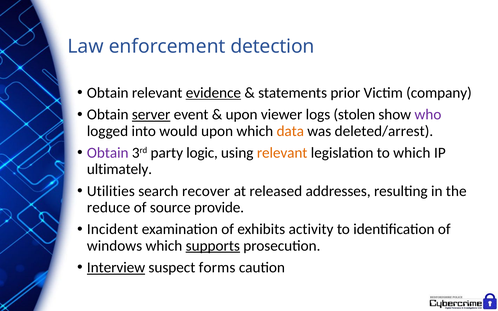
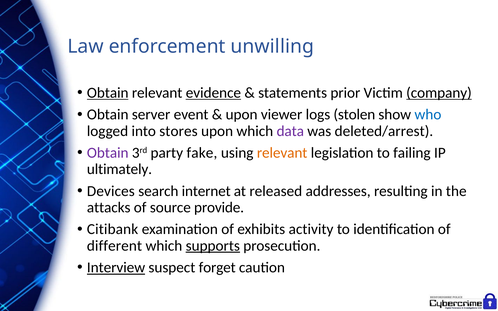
detection: detection -> unwilling (272, 47)
Obtain underline: none -> present (108, 93)
company underline: none -> present (439, 93)
server underline: present -> none (151, 115)
who colour: purple -> blue (428, 115)
would: would -> stores (178, 131)
data colour: orange -> purple (290, 131)
logic: logic -> fake (202, 153)
to which: which -> failing (412, 153)
Utilities: Utilities -> Devices (111, 191)
recover: recover -> internet (206, 191)
reduce: reduce -> attacks (109, 208)
Incident: Incident -> Citibank (113, 229)
windows: windows -> different (114, 246)
forms: forms -> forget (217, 268)
